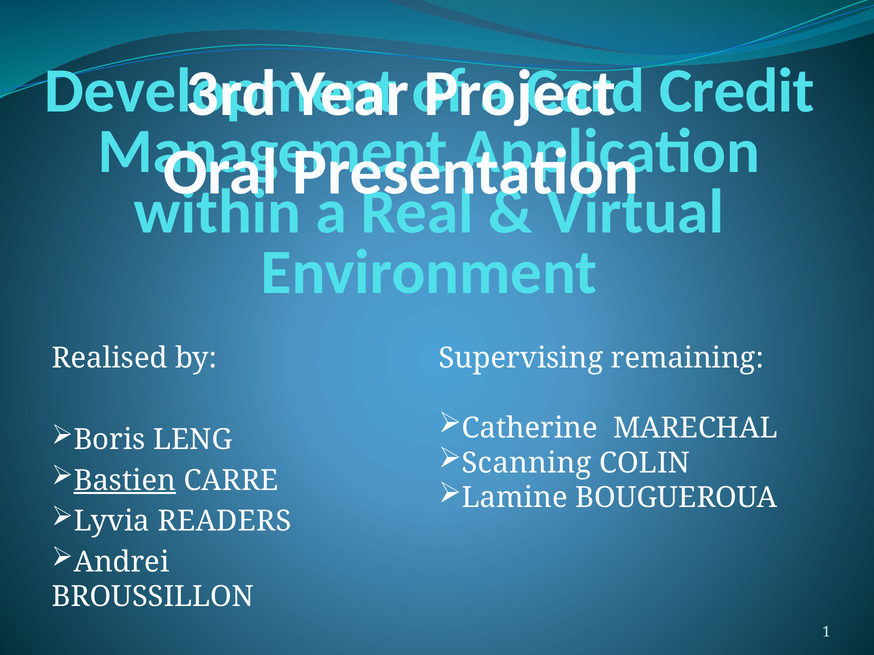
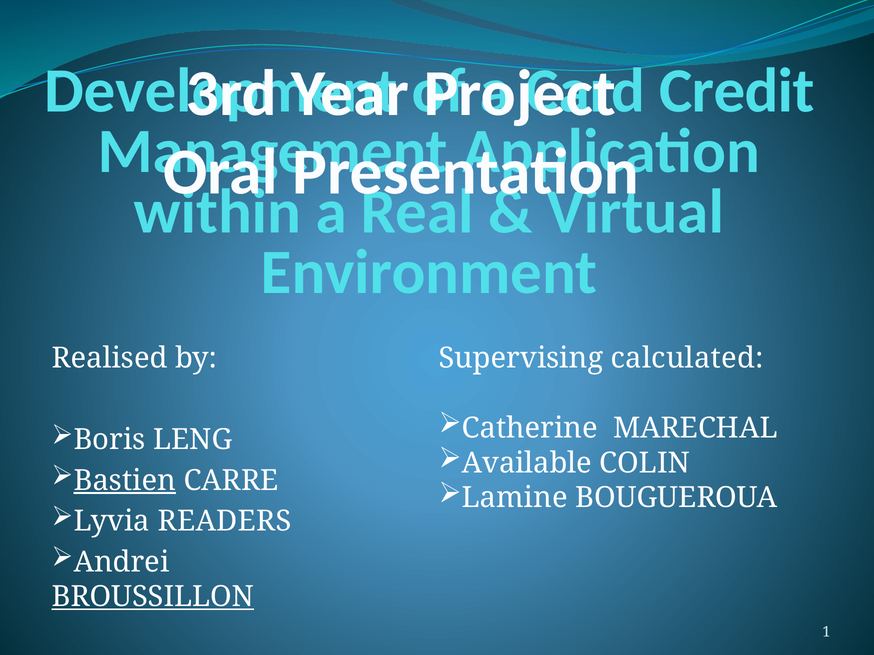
remaining: remaining -> calculated (687, 358)
Scanning: Scanning -> Available (527, 463)
BROUSSILLON underline: none -> present (153, 597)
